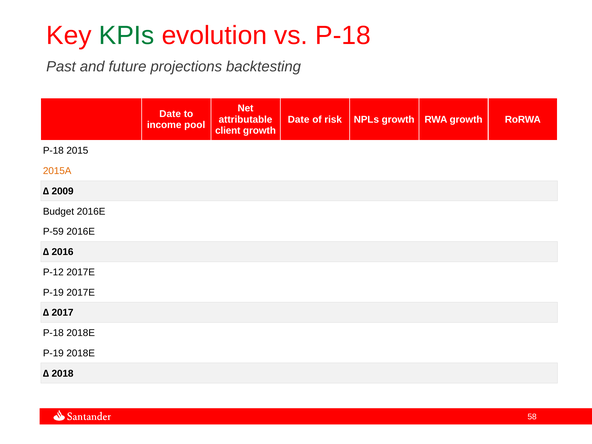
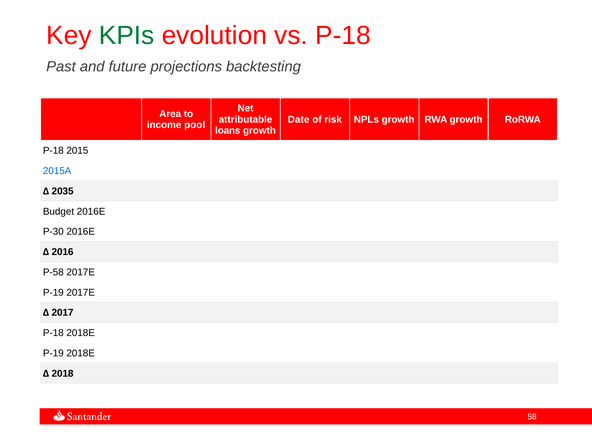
Date: Date -> Area (170, 114)
client: client -> loans (228, 130)
2015A colour: orange -> blue (57, 171)
2009: 2009 -> 2035 (63, 191)
P-59: P-59 -> P-30 (53, 232)
P-12: P-12 -> P-58 (53, 272)
